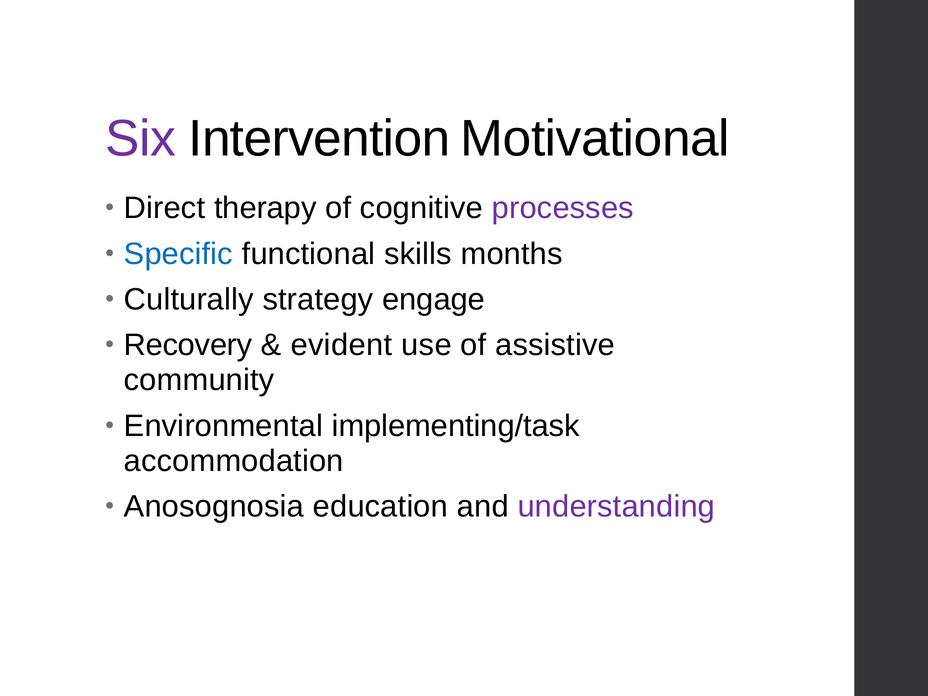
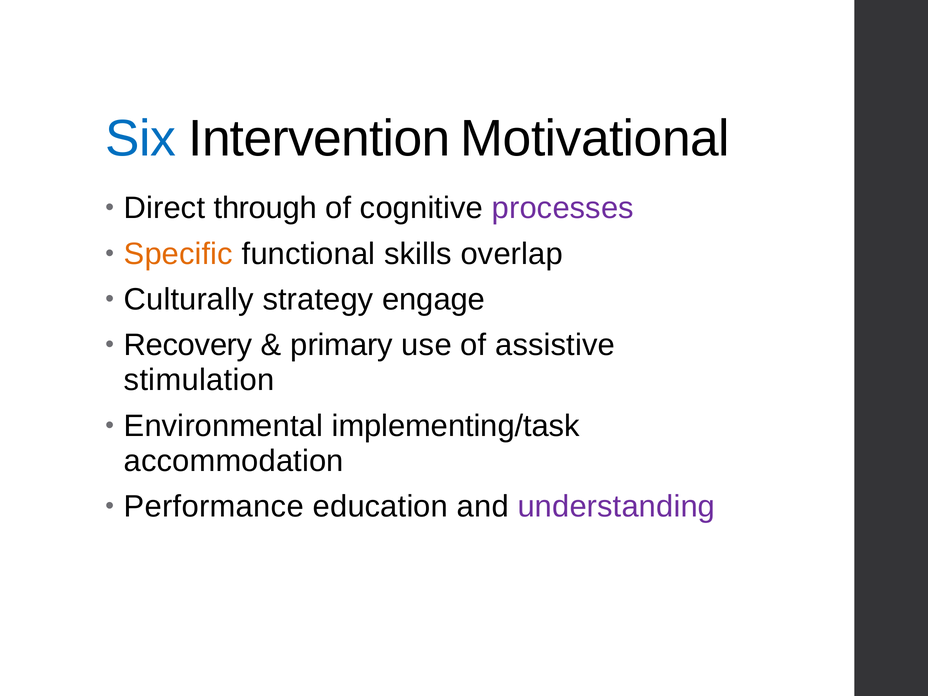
Six colour: purple -> blue (141, 139)
therapy: therapy -> through (265, 208)
Specific colour: blue -> orange (178, 254)
months: months -> overlap (512, 254)
evident: evident -> primary (342, 345)
community: community -> stimulation (199, 380)
Anosognosia: Anosognosia -> Performance (214, 507)
